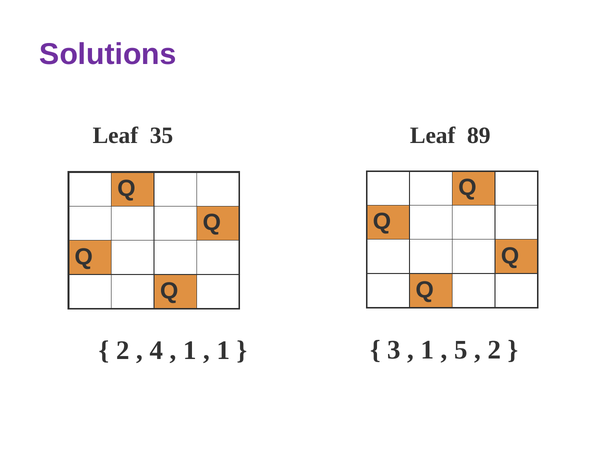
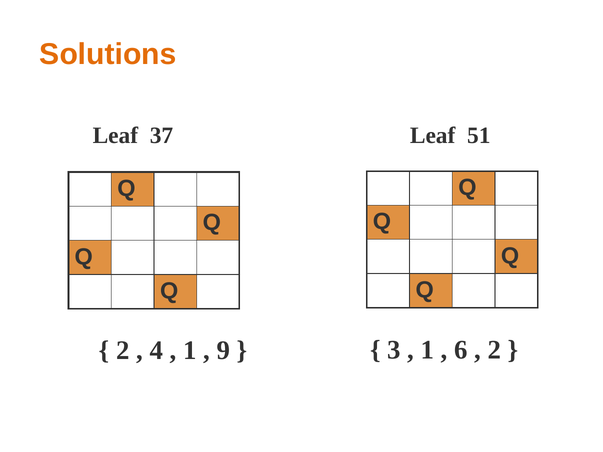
Solutions colour: purple -> orange (108, 54)
35: 35 -> 37 (161, 135)
89: 89 -> 51 (479, 135)
5: 5 -> 6 (461, 350)
1: 1 -> 9 (223, 351)
